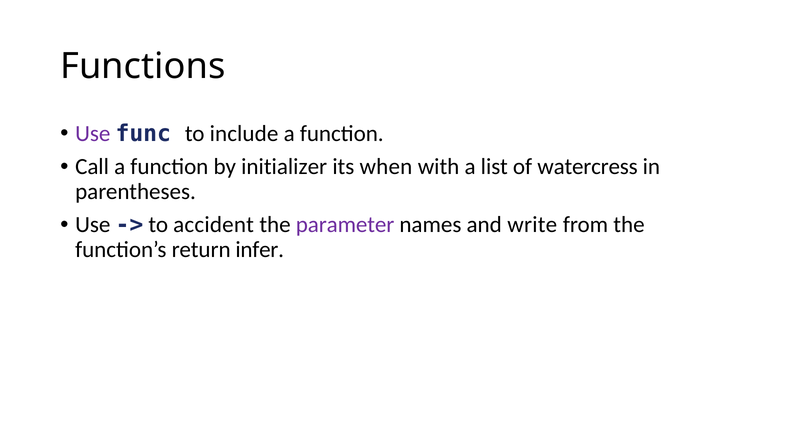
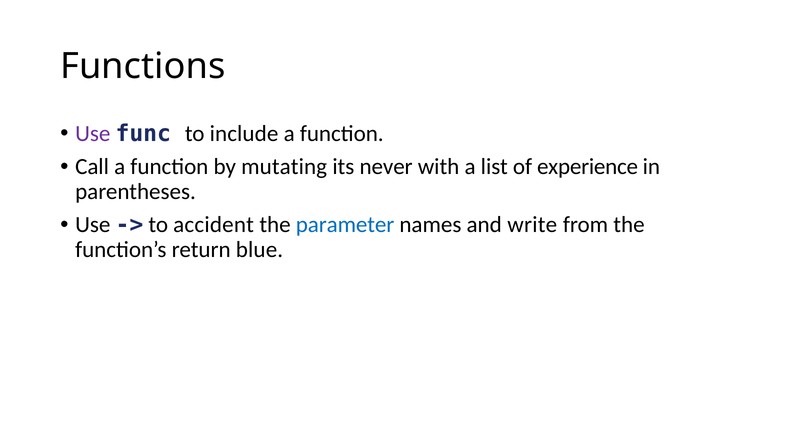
initializer: initializer -> mutating (284, 167)
when: when -> never (386, 167)
watercress: watercress -> experience (588, 167)
parameter colour: purple -> blue (345, 225)
infer: infer -> blue (259, 250)
